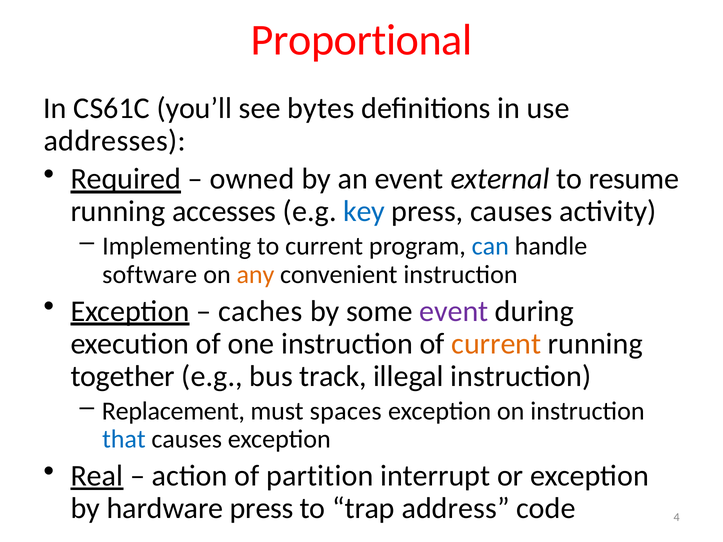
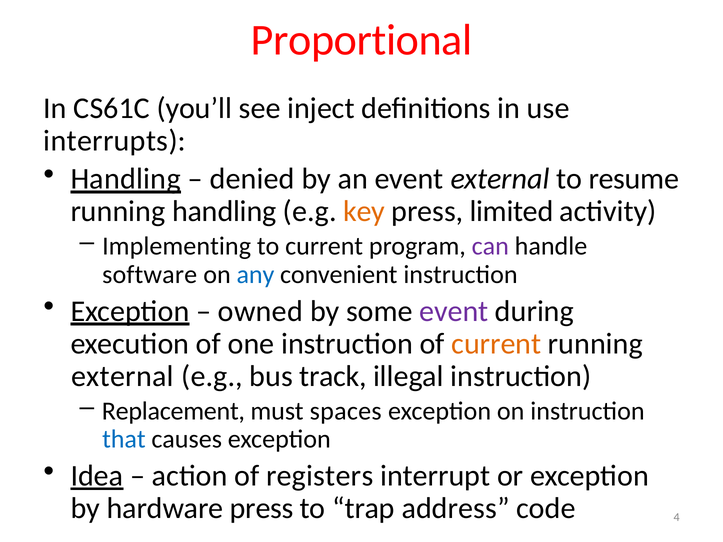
bytes: bytes -> inject (321, 108)
addresses: addresses -> interrupts (115, 141)
Required: Required -> Handling (126, 179)
owned: owned -> denied (252, 179)
running accesses: accesses -> handling (224, 212)
key colour: blue -> orange (364, 212)
press causes: causes -> limited (511, 212)
can colour: blue -> purple (490, 246)
any colour: orange -> blue (255, 275)
caches: caches -> owned (260, 311)
together: together -> external (122, 376)
Real: Real -> Idea (97, 476)
partition: partition -> registers (320, 476)
